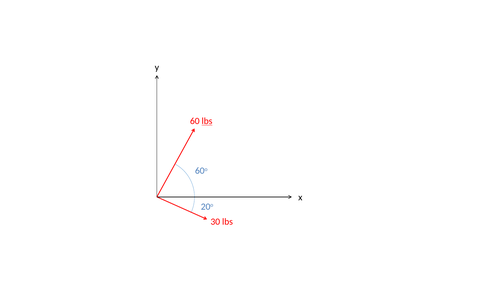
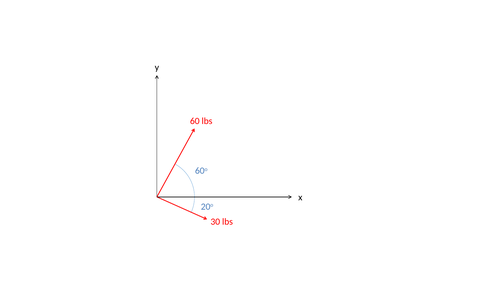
lbs underline: present -> none (207, 121)
